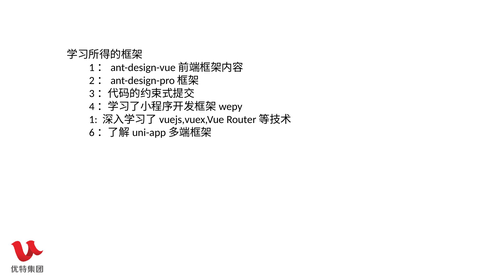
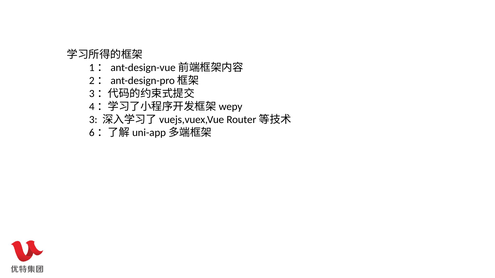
1: 1 -> 3 (93, 120)
